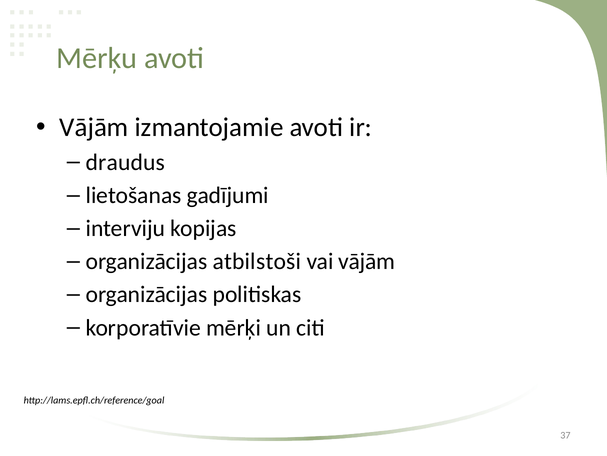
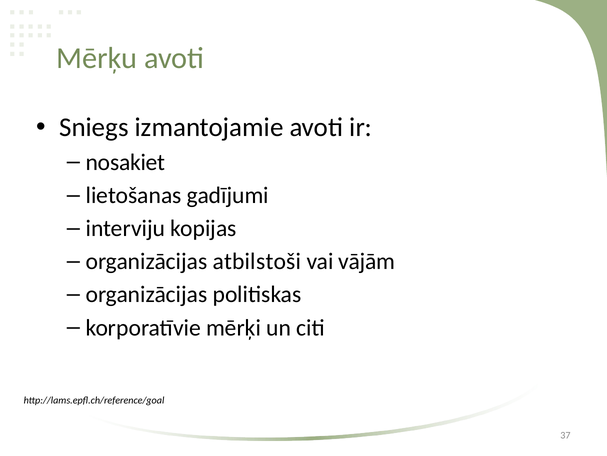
Vājām: Vājām -> Sniegs (94, 127)
draudus: draudus -> nosakiet (125, 162)
